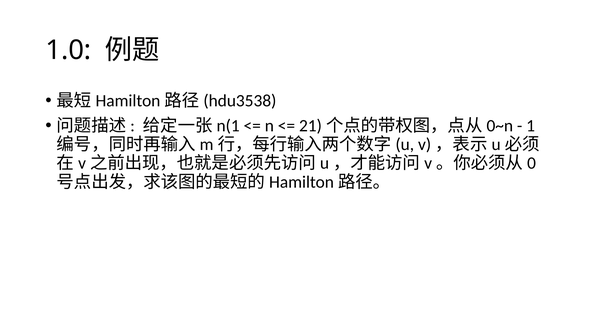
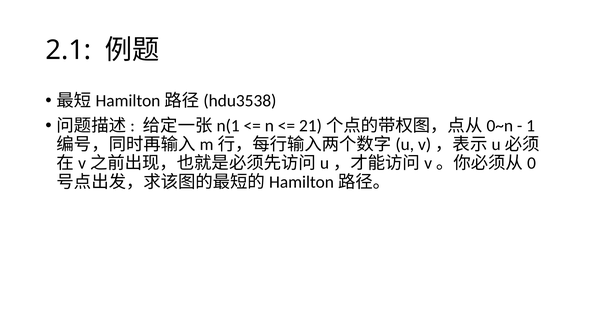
1.0: 1.0 -> 2.1 (68, 50)
